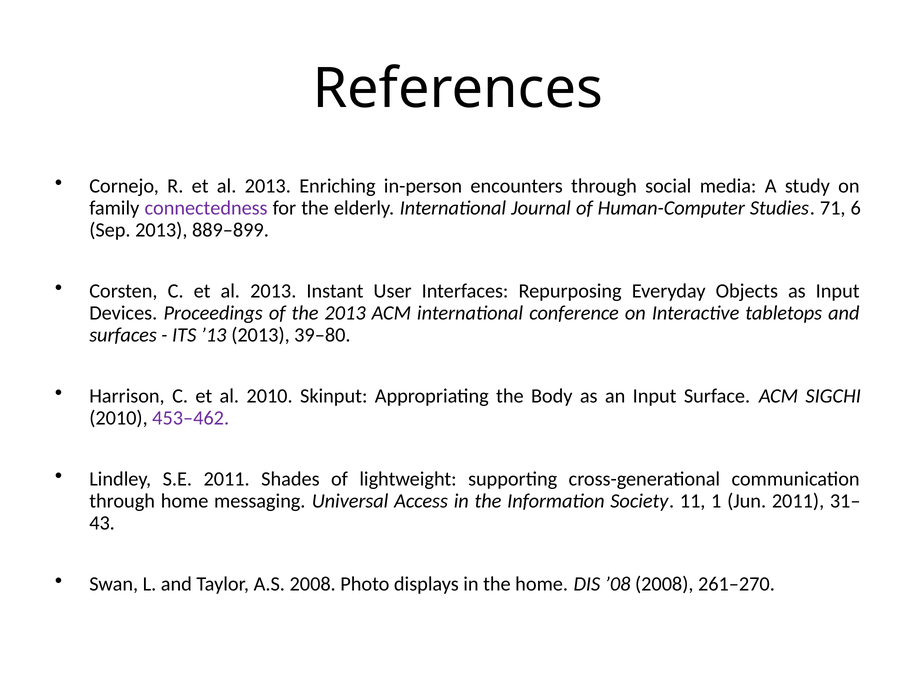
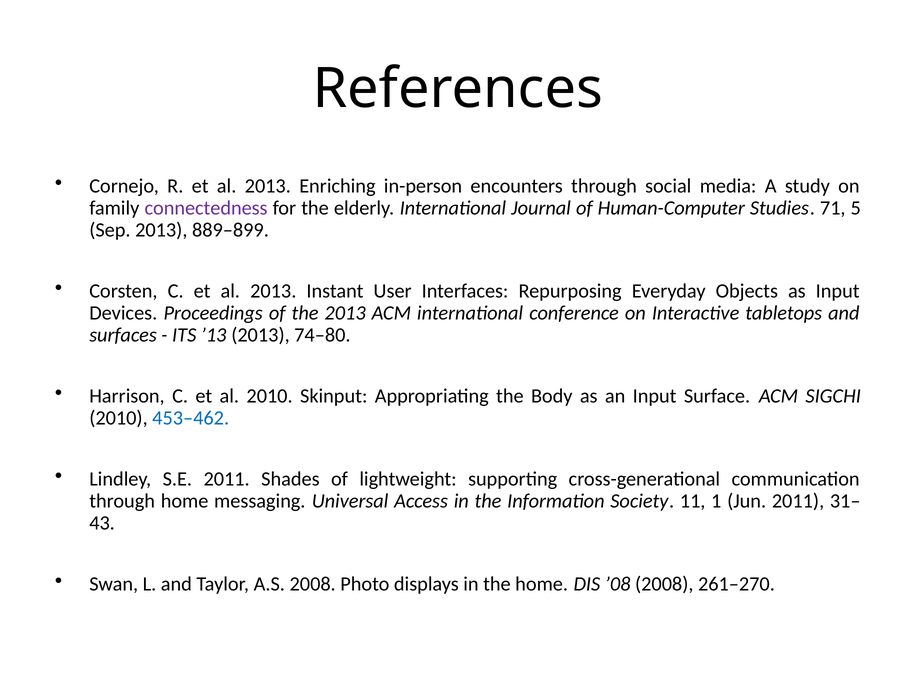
6: 6 -> 5 (856, 208)
39–80: 39–80 -> 74–80 (322, 335)
453–462 colour: purple -> blue (191, 418)
